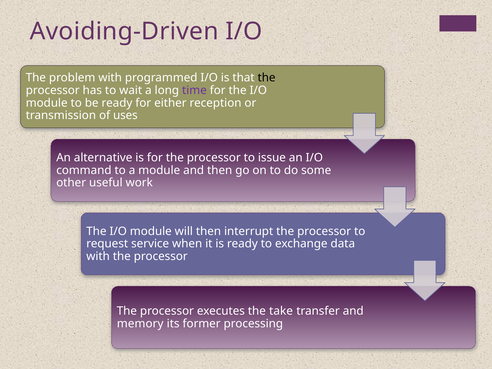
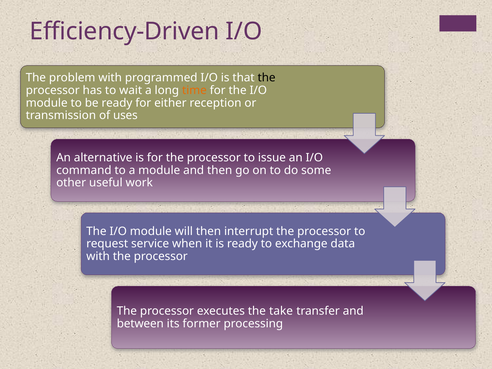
Avoiding-Driven: Avoiding-Driven -> Efficiency-Driven (124, 31)
time colour: purple -> orange (194, 90)
memory: memory -> between (140, 324)
